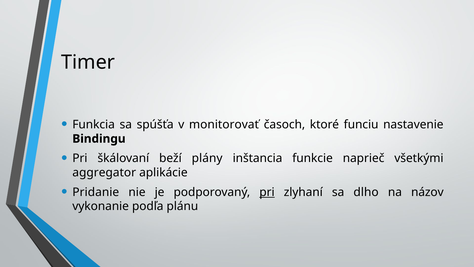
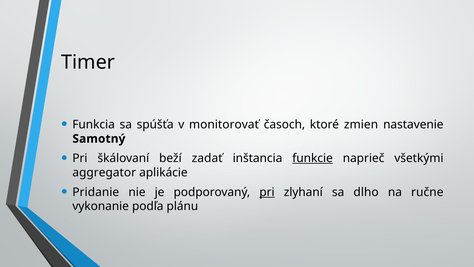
funciu: funciu -> zmien (361, 124)
Bindingu: Bindingu -> Samotný (99, 139)
plány: plány -> zadať (207, 158)
funkcie underline: none -> present (313, 158)
názov: názov -> ručne (427, 192)
